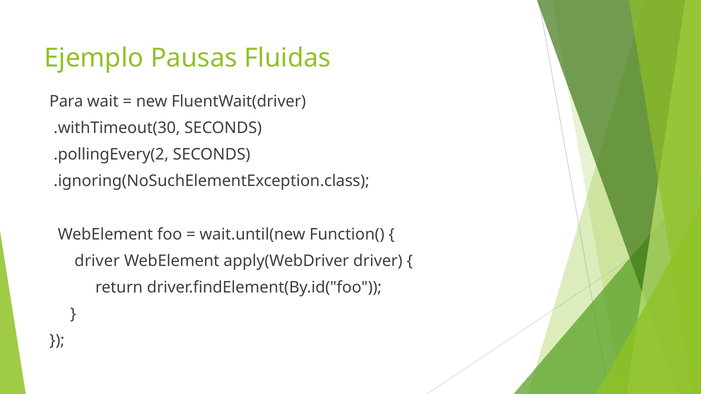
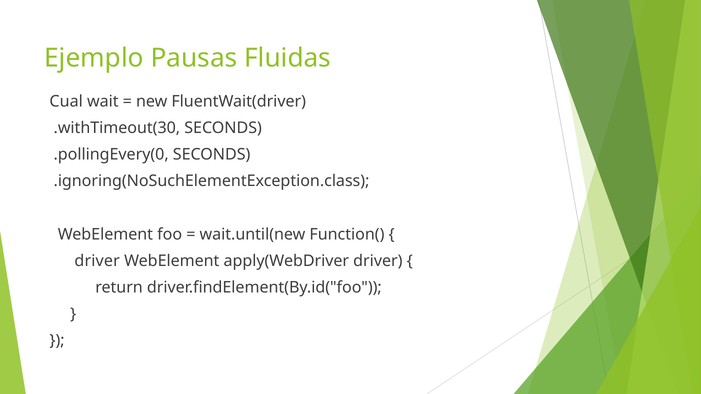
Para: Para -> Cual (66, 102)
.pollingEvery(2: .pollingEvery(2 -> .pollingEvery(0 (111, 155)
